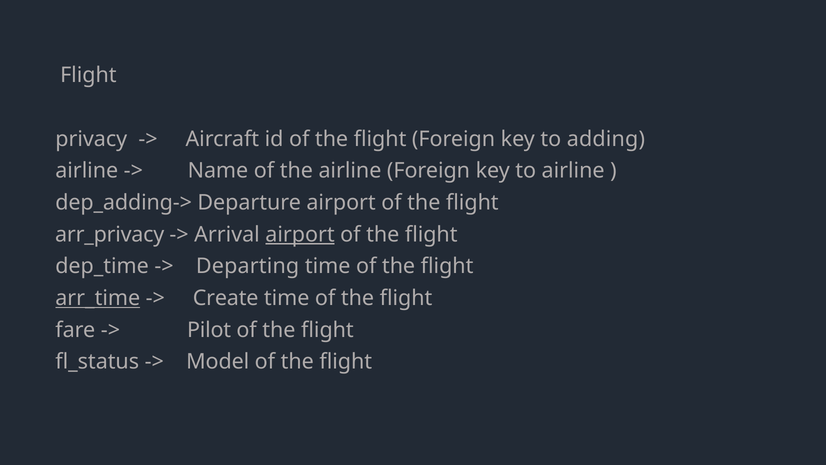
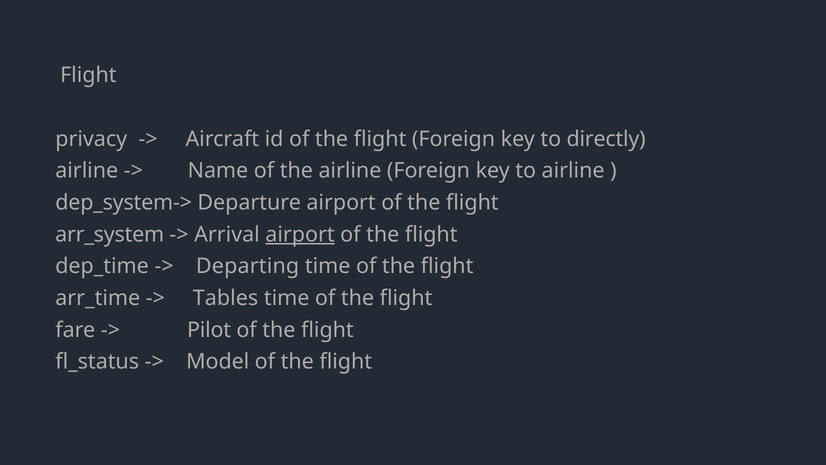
adding: adding -> directly (606, 139)
dep_adding->: dep_adding-> -> dep_system-> (124, 202)
arr_privacy: arr_privacy -> arr_system (110, 234)
arr_time underline: present -> none (98, 298)
Create: Create -> Tables (226, 298)
